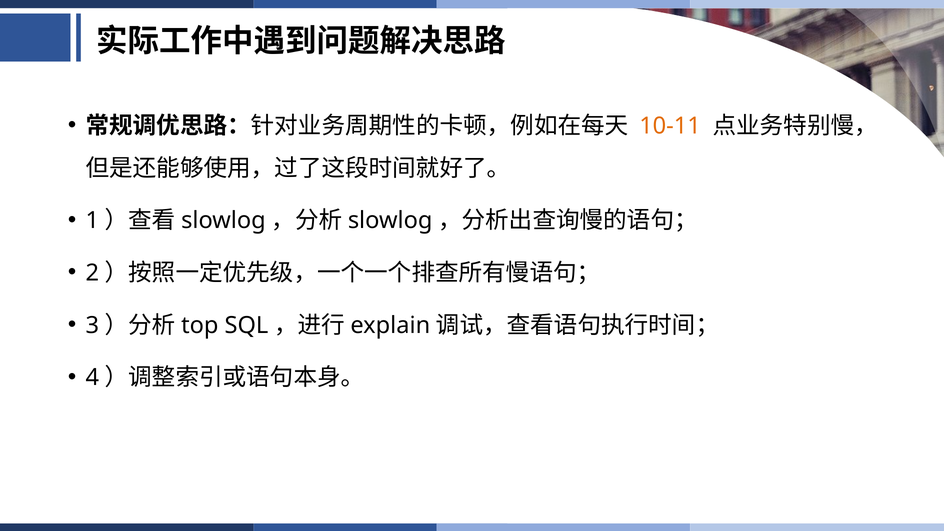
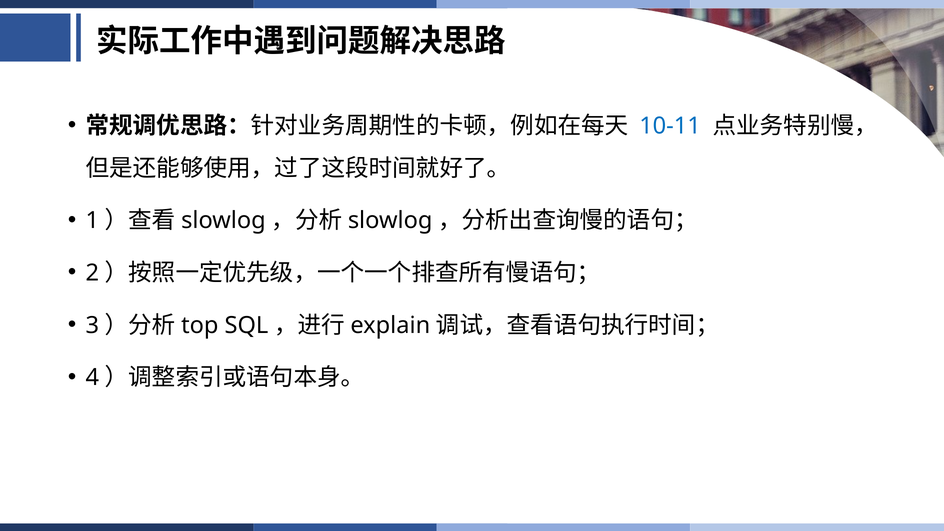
10-11 colour: orange -> blue (670, 126)
